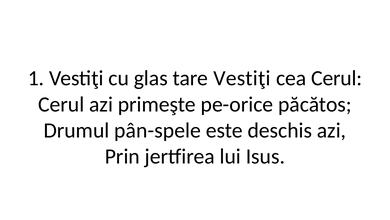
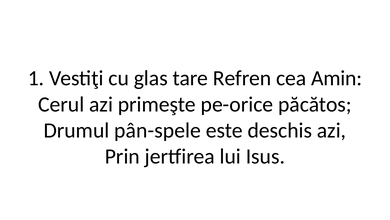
tare Vestiţi: Vestiţi -> Refren (242, 78)
cea Cerul: Cerul -> Amin (337, 78)
